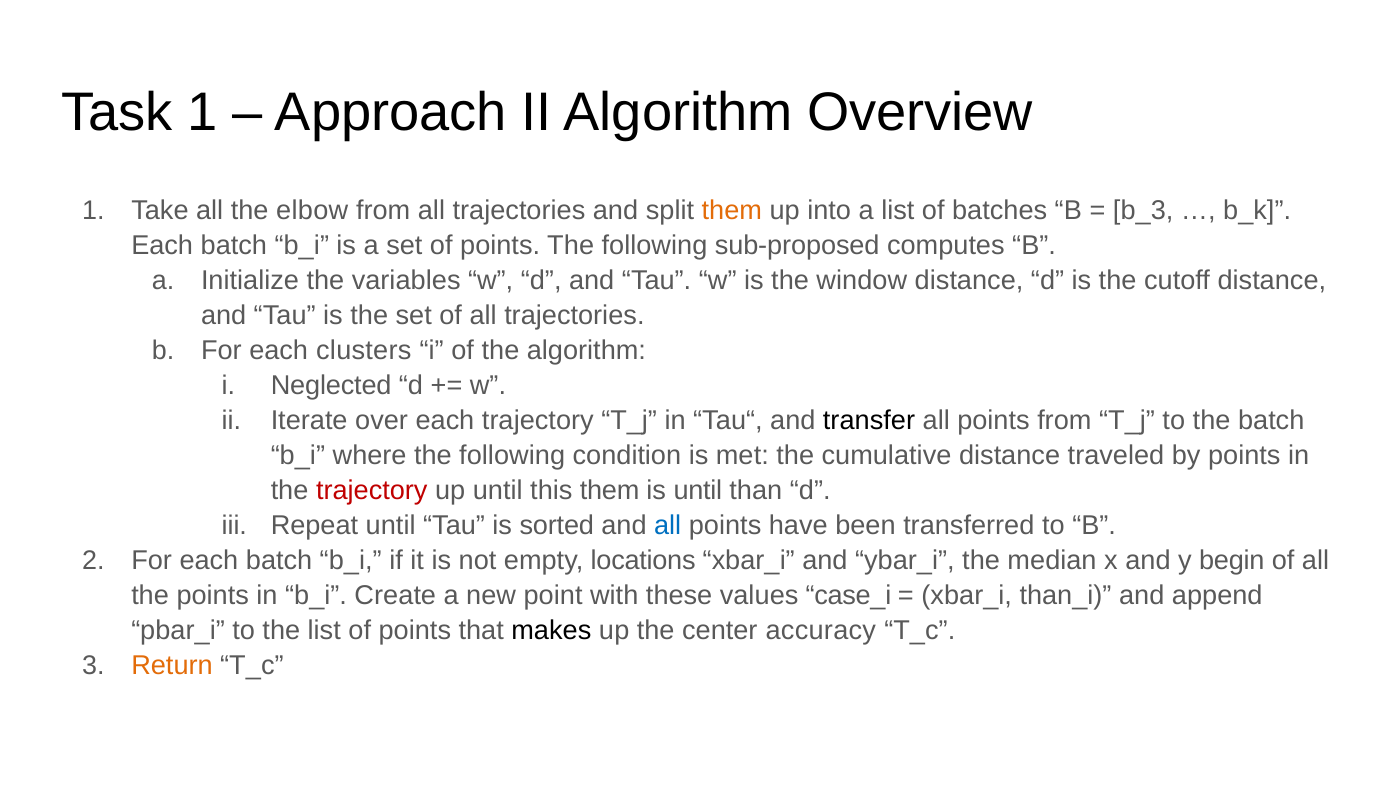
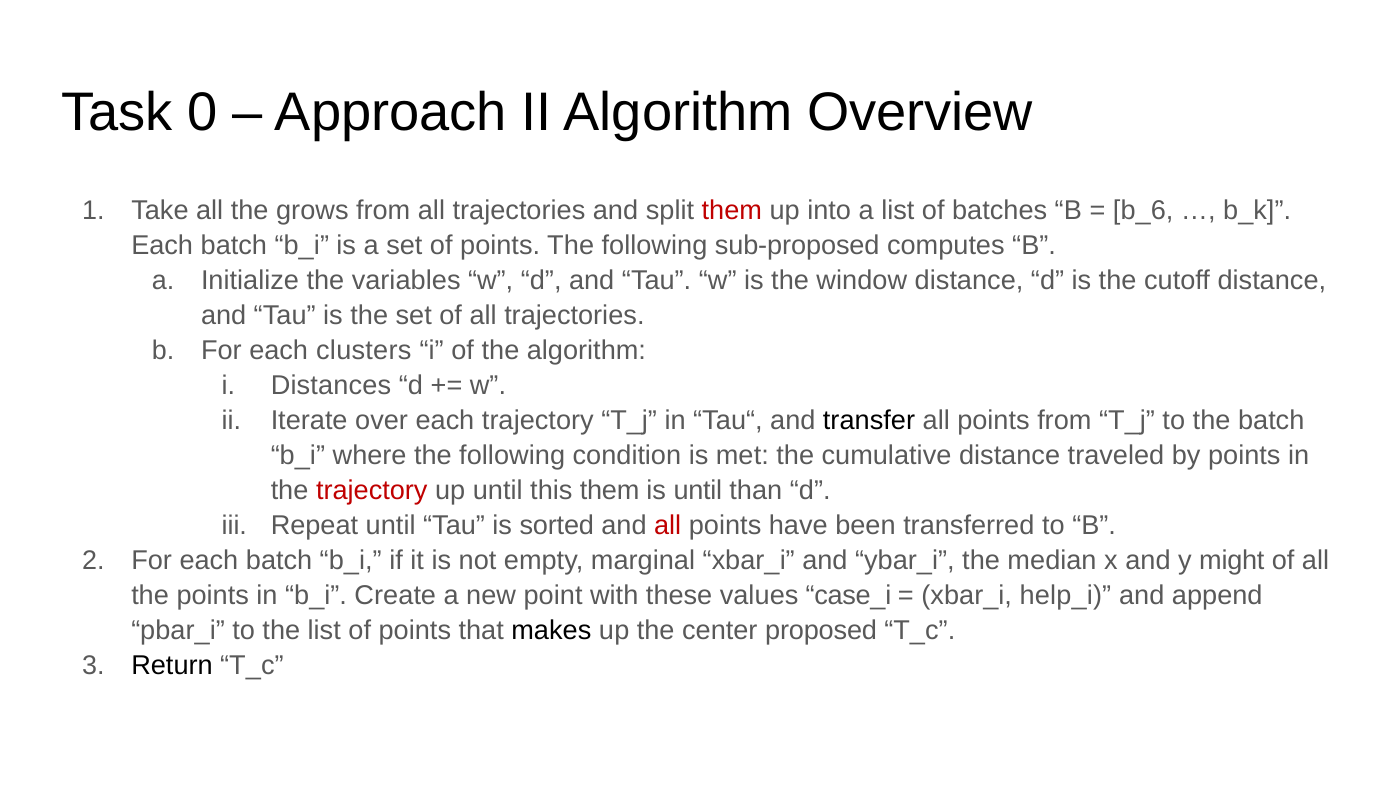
Task 1: 1 -> 0 (203, 113)
elbow: elbow -> grows (312, 210)
them colour: orange -> red (732, 210)
b_3: b_3 -> b_6 (1143, 210)
Neglected: Neglected -> Distances (331, 385)
all colour: blue -> red (668, 525)
locations: locations -> marginal (643, 560)
begin: begin -> might (1232, 560)
than_i: than_i -> help_i (1065, 595)
accuracy: accuracy -> proposed (821, 630)
Return colour: orange -> black (172, 666)
